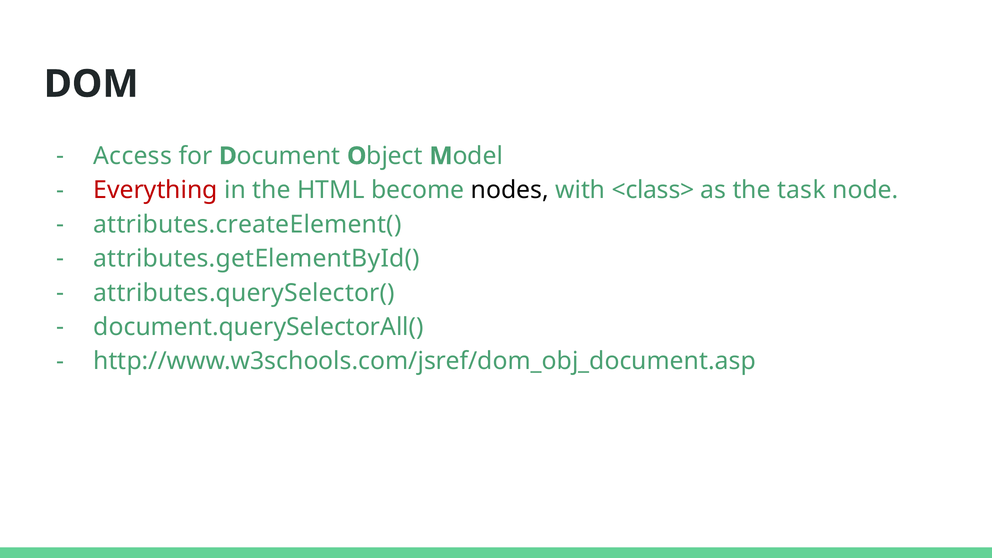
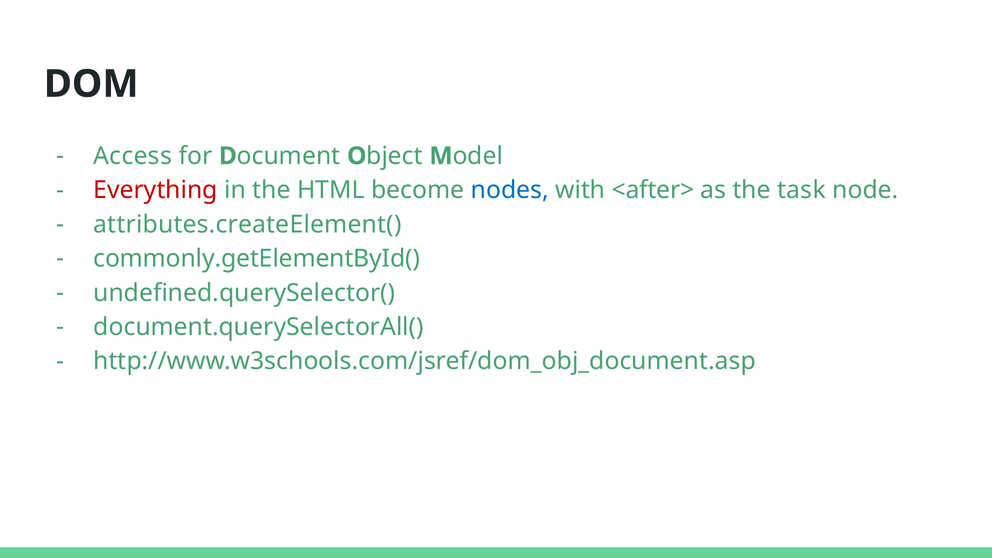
nodes colour: black -> blue (510, 190)
<class>: <class> -> <after> (653, 190)
attributes.getElementById(: attributes.getElementById( -> commonly.getElementById( (257, 259)
attributes.querySelector(: attributes.querySelector( -> undefined.querySelector( (244, 293)
